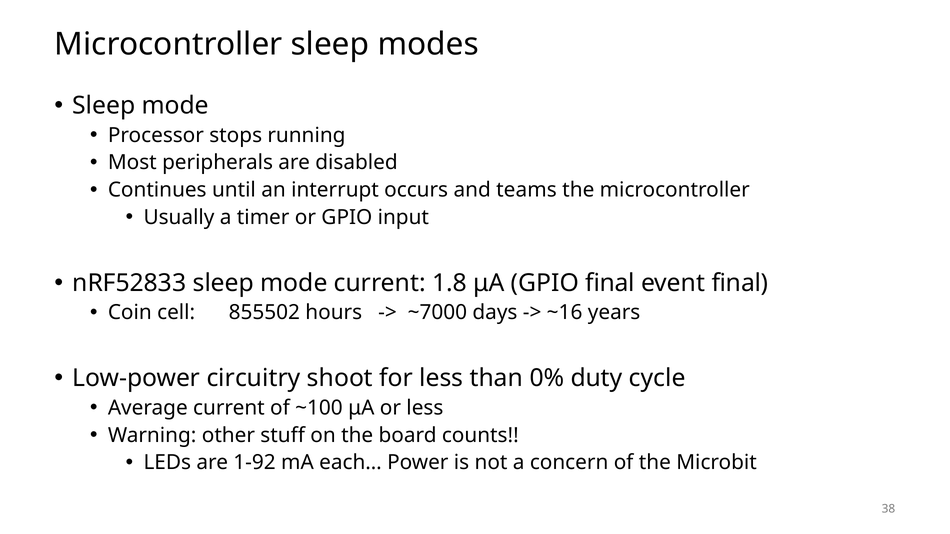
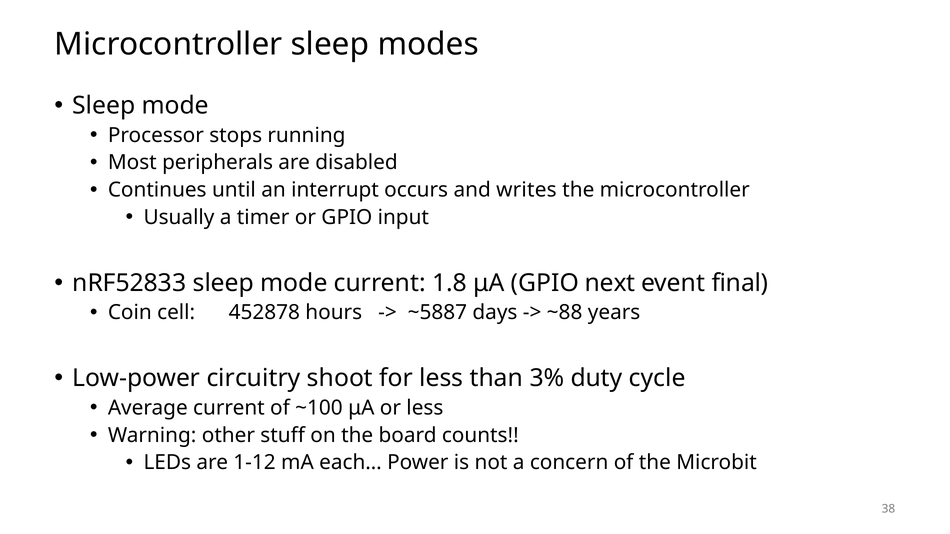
teams: teams -> writes (526, 190)
GPIO final: final -> next (610, 283)
855502: 855502 -> 452878 (264, 313)
~7000: ~7000 -> ~5887 (437, 313)
~16: ~16 -> ~88 (565, 313)
0%: 0% -> 3% (547, 379)
1-92: 1-92 -> 1-12 (255, 463)
